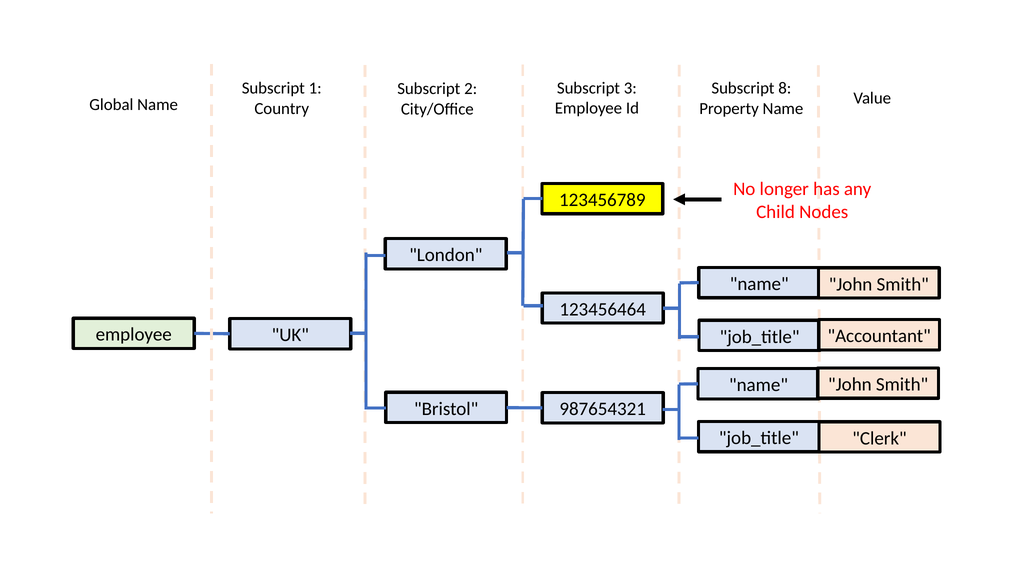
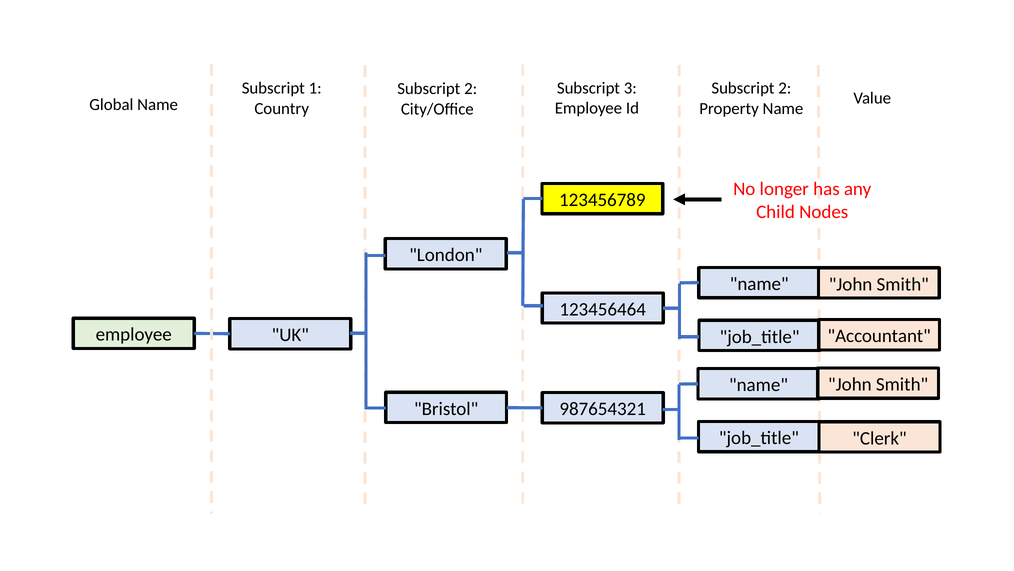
8: 8 -> 2 (785, 88)
